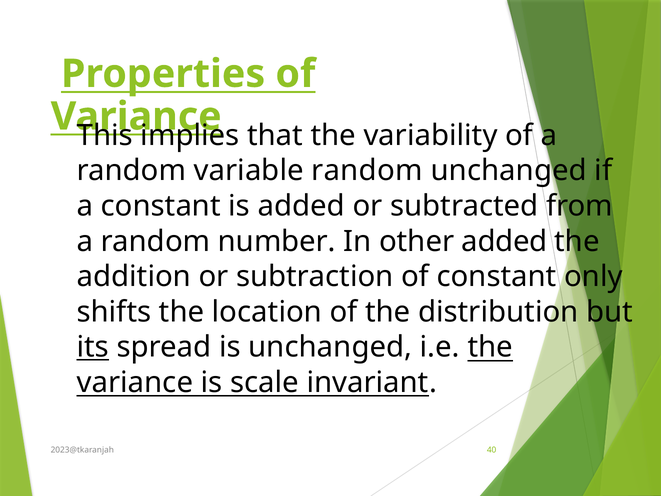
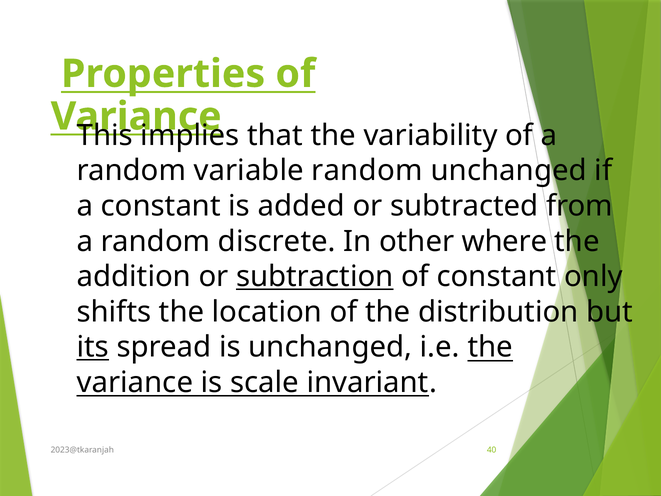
number: number -> discrete (277, 241)
other added: added -> where (504, 241)
subtraction underline: none -> present (315, 276)
